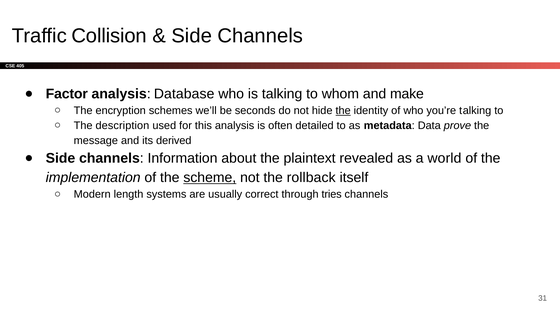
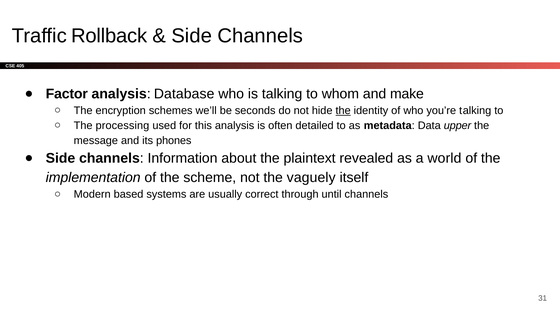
Collision: Collision -> Rollback (109, 36)
description: description -> processing (122, 126)
prove: prove -> upper (457, 126)
derived: derived -> phones (174, 141)
scheme underline: present -> none (210, 178)
rollback: rollback -> vaguely (311, 178)
length: length -> based (129, 194)
tries: tries -> until (332, 194)
